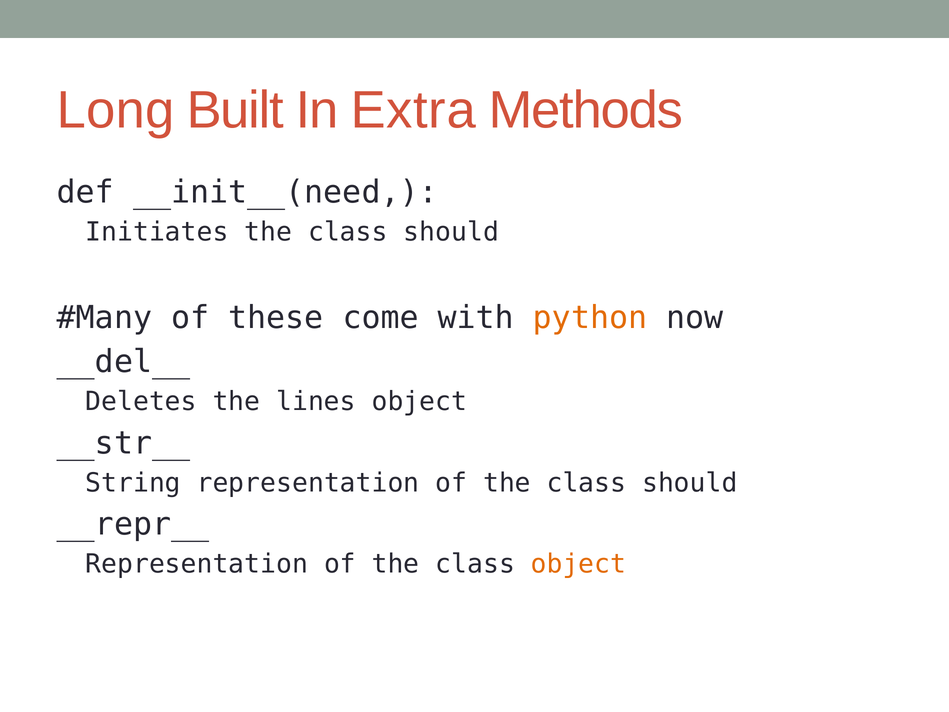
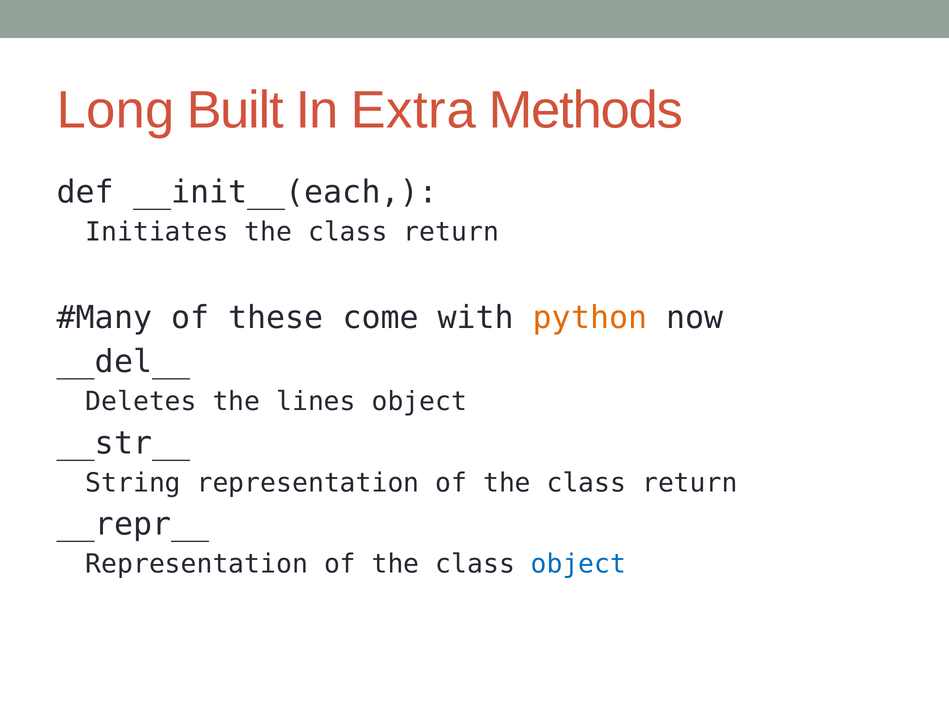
__init__(need: __init__(need -> __init__(each (285, 192)
Initiates the class should: should -> return (451, 232)
of the class should: should -> return (690, 483)
object colour: orange -> blue (578, 564)
